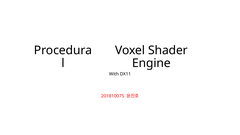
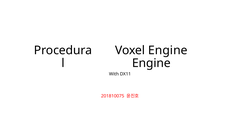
Voxel Shader: Shader -> Engine (168, 50)
